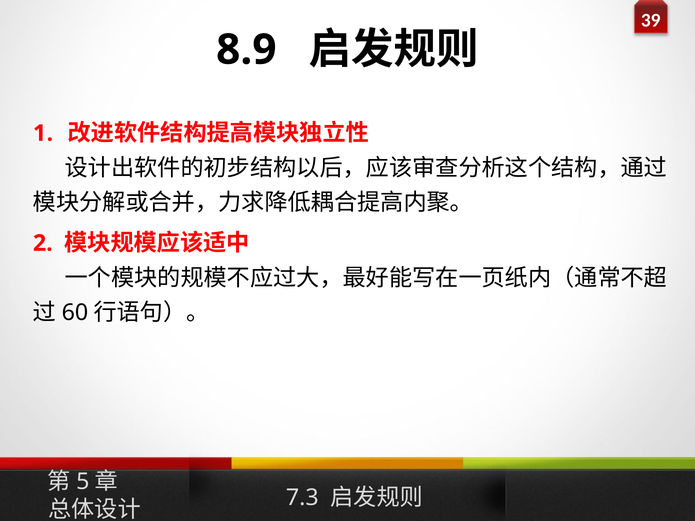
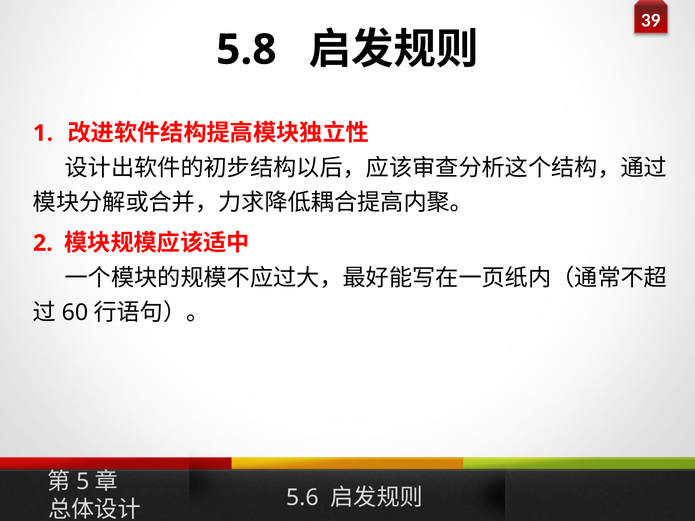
8.9: 8.9 -> 5.8 (246, 50)
7.3: 7.3 -> 5.6 (302, 498)
